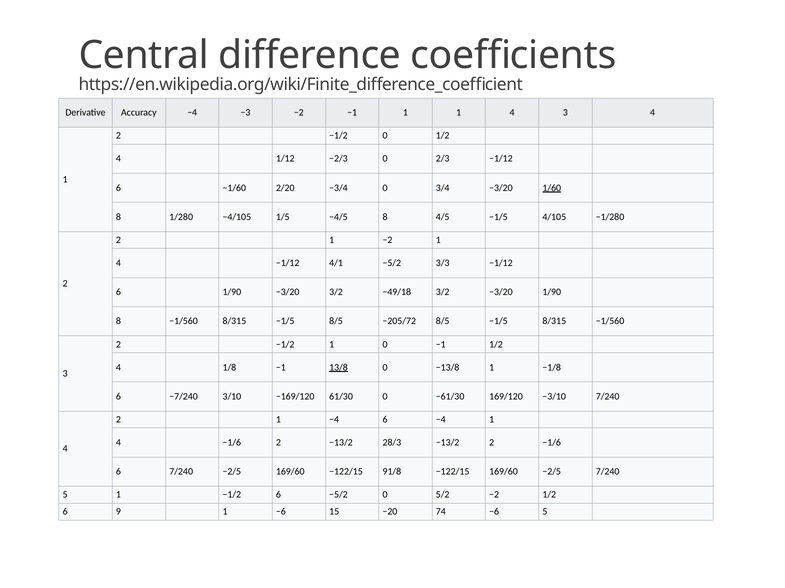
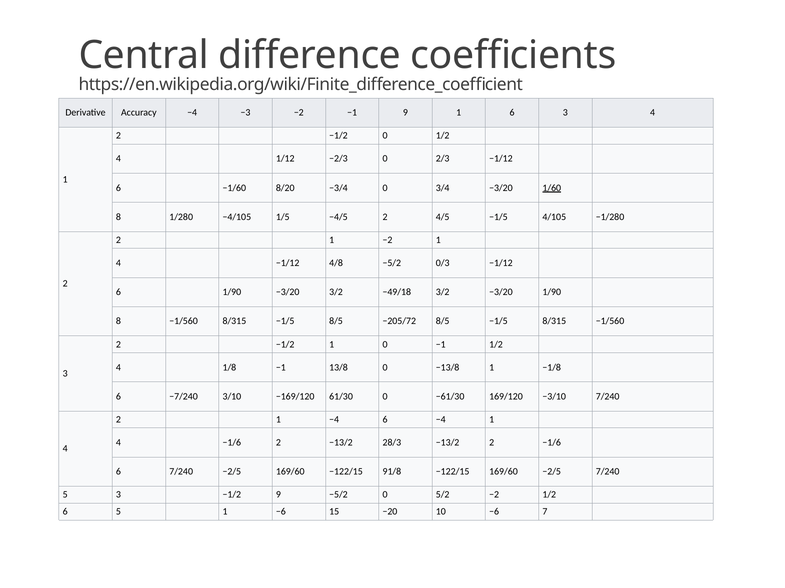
−1 1: 1 -> 9 (405, 113)
4: 4 -> 6 (512, 113)
2/20: 2/20 -> 8/20 (285, 188)
−4/5 8: 8 -> 2 (385, 217)
4/1: 4/1 -> 4/8 (336, 263)
3/3: 3/3 -> 0/3 (443, 263)
13/8 underline: present -> none (339, 368)
5 1: 1 -> 3 (118, 495)
−1/2 6: 6 -> 9 (278, 495)
6 9: 9 -> 5 (118, 512)
74: 74 -> 10 (441, 512)
−6 5: 5 -> 7 (545, 512)
